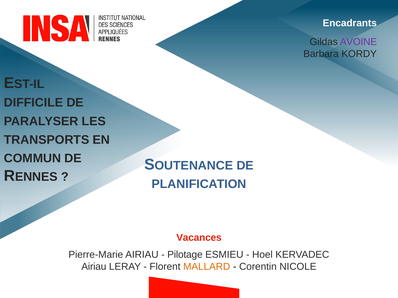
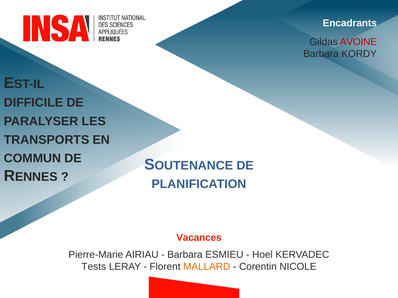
AVOINE colour: purple -> red (358, 42)
Pilotage: Pilotage -> Barbara (185, 255)
Airiau: Airiau -> Tests (94, 267)
